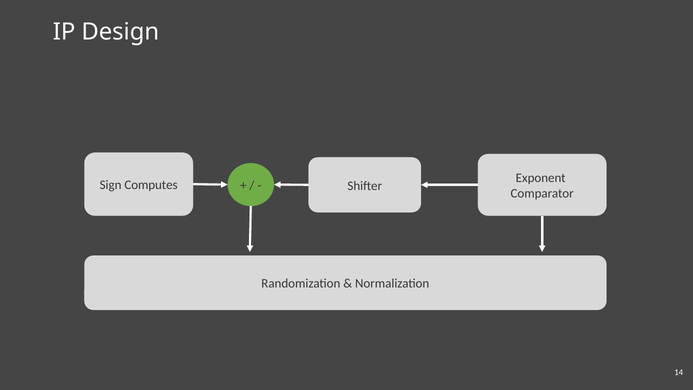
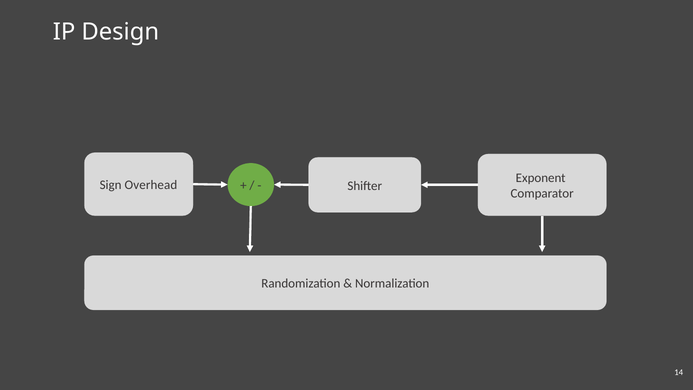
Computes: Computes -> Overhead (151, 185)
